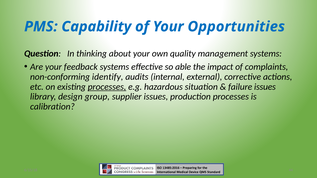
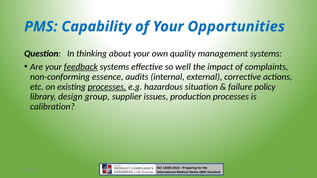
feedback underline: none -> present (81, 67)
able: able -> well (183, 67)
identify: identify -> essence (108, 77)
failure issues: issues -> policy (265, 87)
